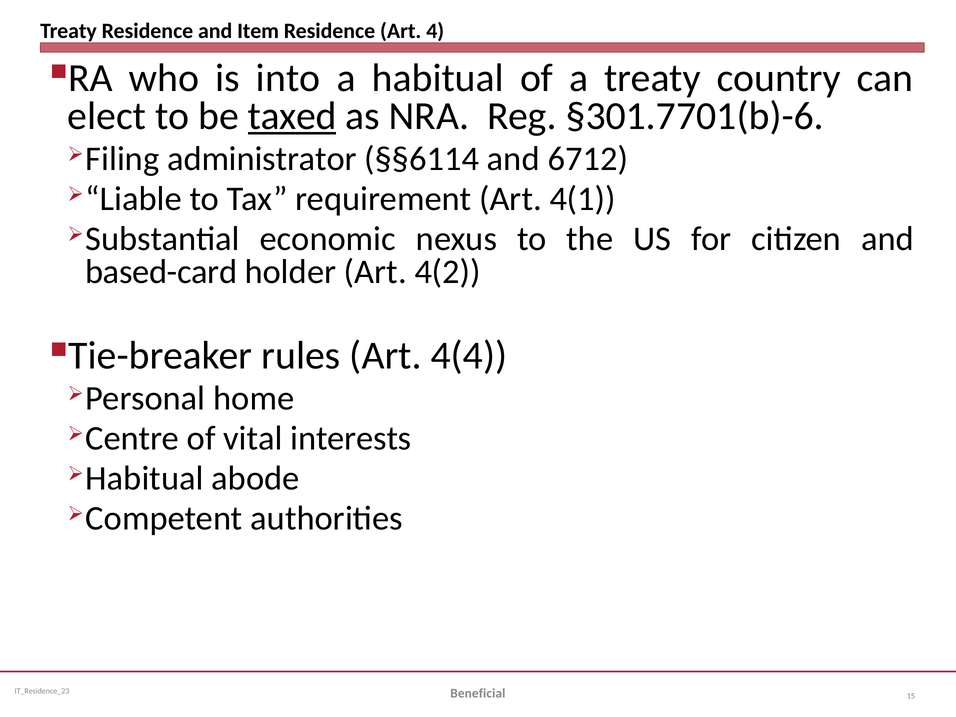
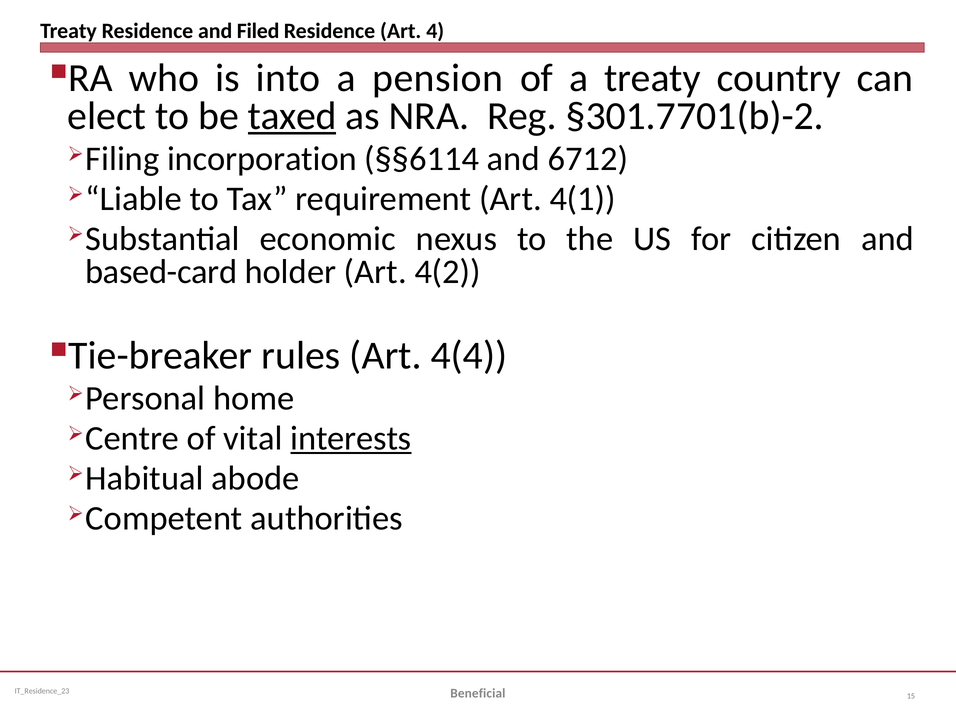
Item: Item -> Filed (258, 31)
habitual: habitual -> pension (438, 78)
§301.7701(b)-6: §301.7701(b)-6 -> §301.7701(b)-2 (695, 116)
administrator: administrator -> incorporation (262, 159)
interests underline: none -> present (351, 438)
